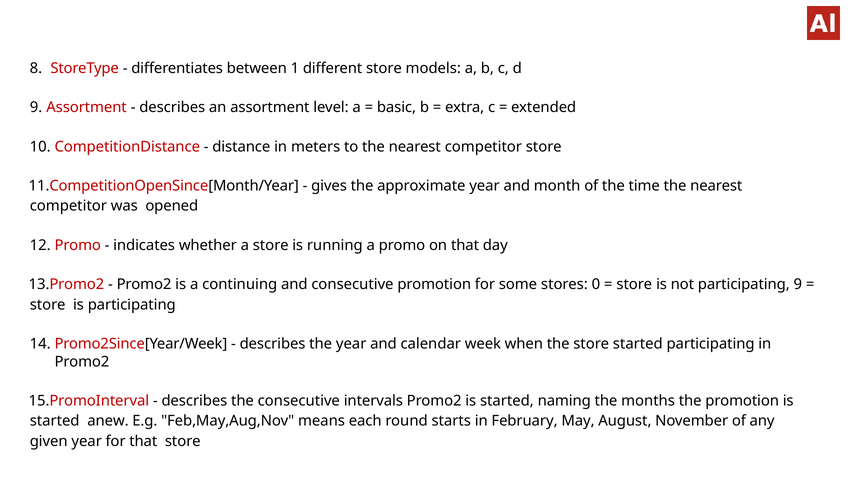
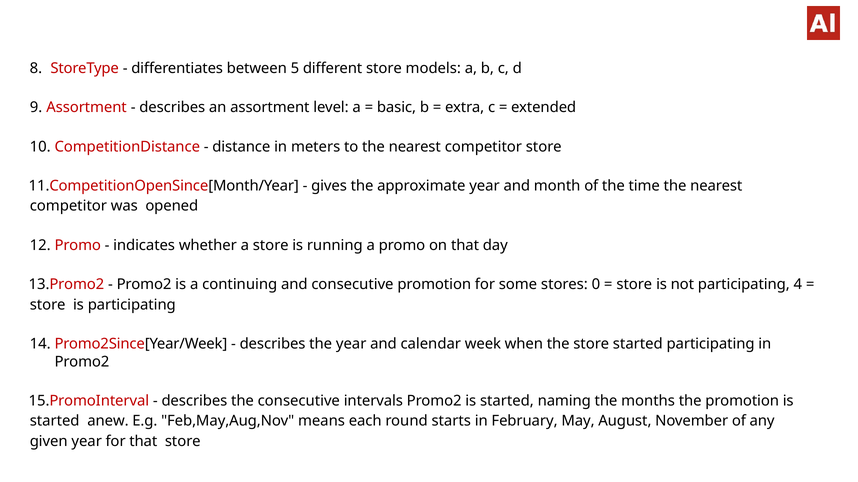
1: 1 -> 5 (295, 68)
participating 9: 9 -> 4 (798, 285)
